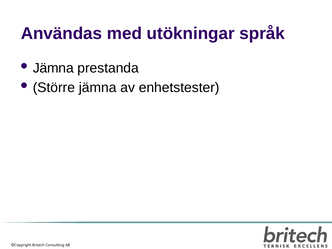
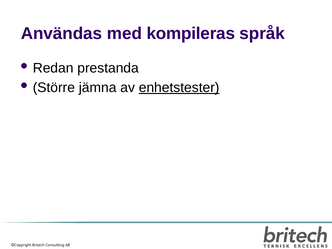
utökningar: utökningar -> kompileras (191, 33)
Jämna: Jämna -> Redan (53, 68)
enhetstester underline: none -> present (179, 88)
